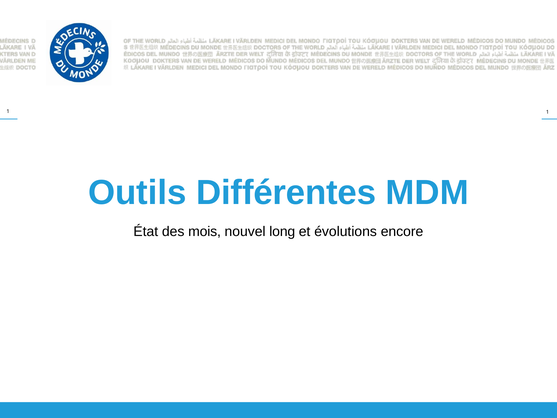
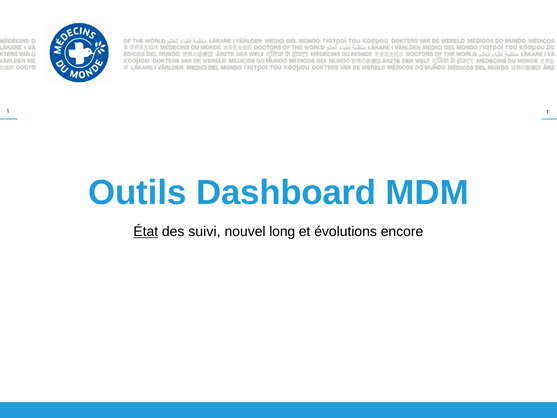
Différentes: Différentes -> Dashboard (286, 193)
État underline: none -> present (146, 232)
mois: mois -> suivi (204, 232)
